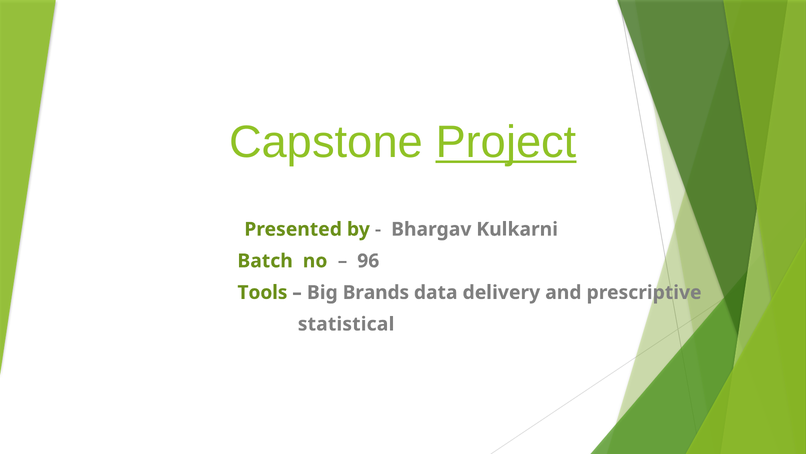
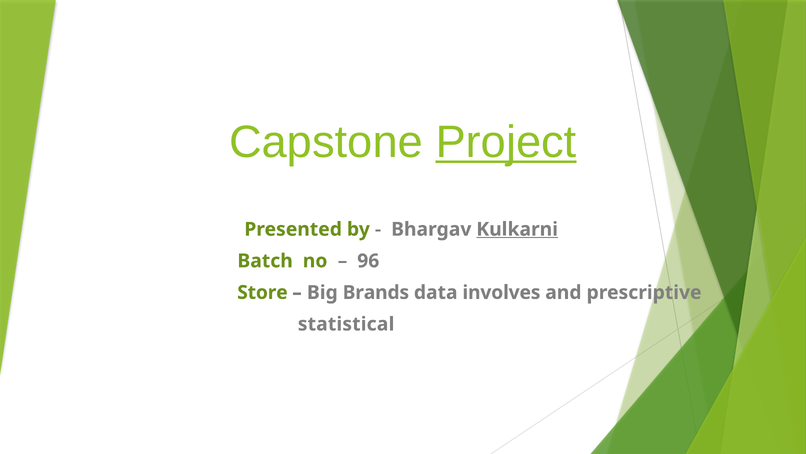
Kulkarni underline: none -> present (517, 229)
Tools: Tools -> Store (262, 292)
delivery: delivery -> involves (501, 292)
